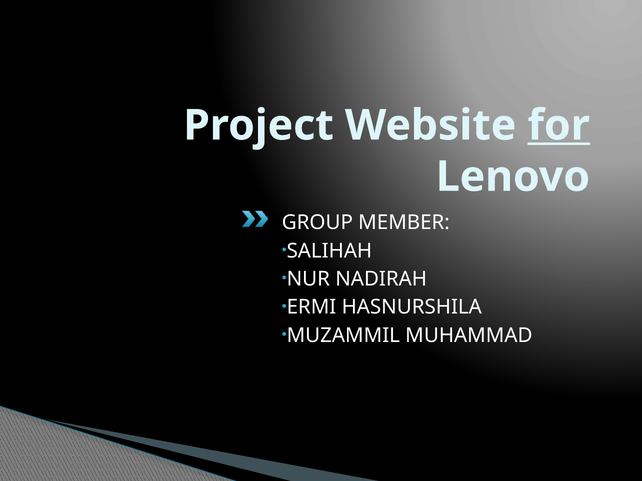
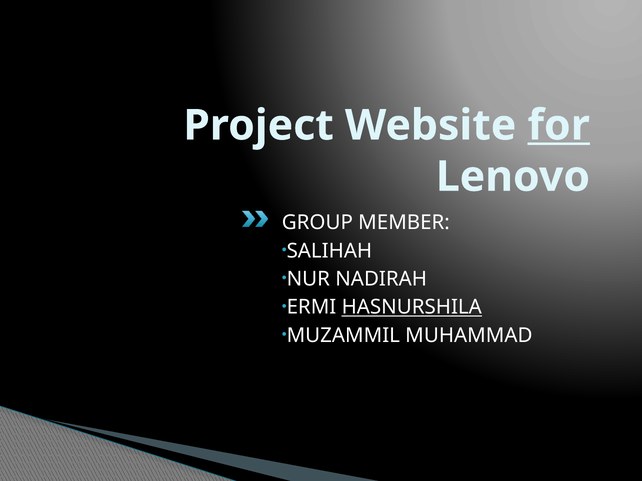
HASNURSHILA underline: none -> present (412, 307)
